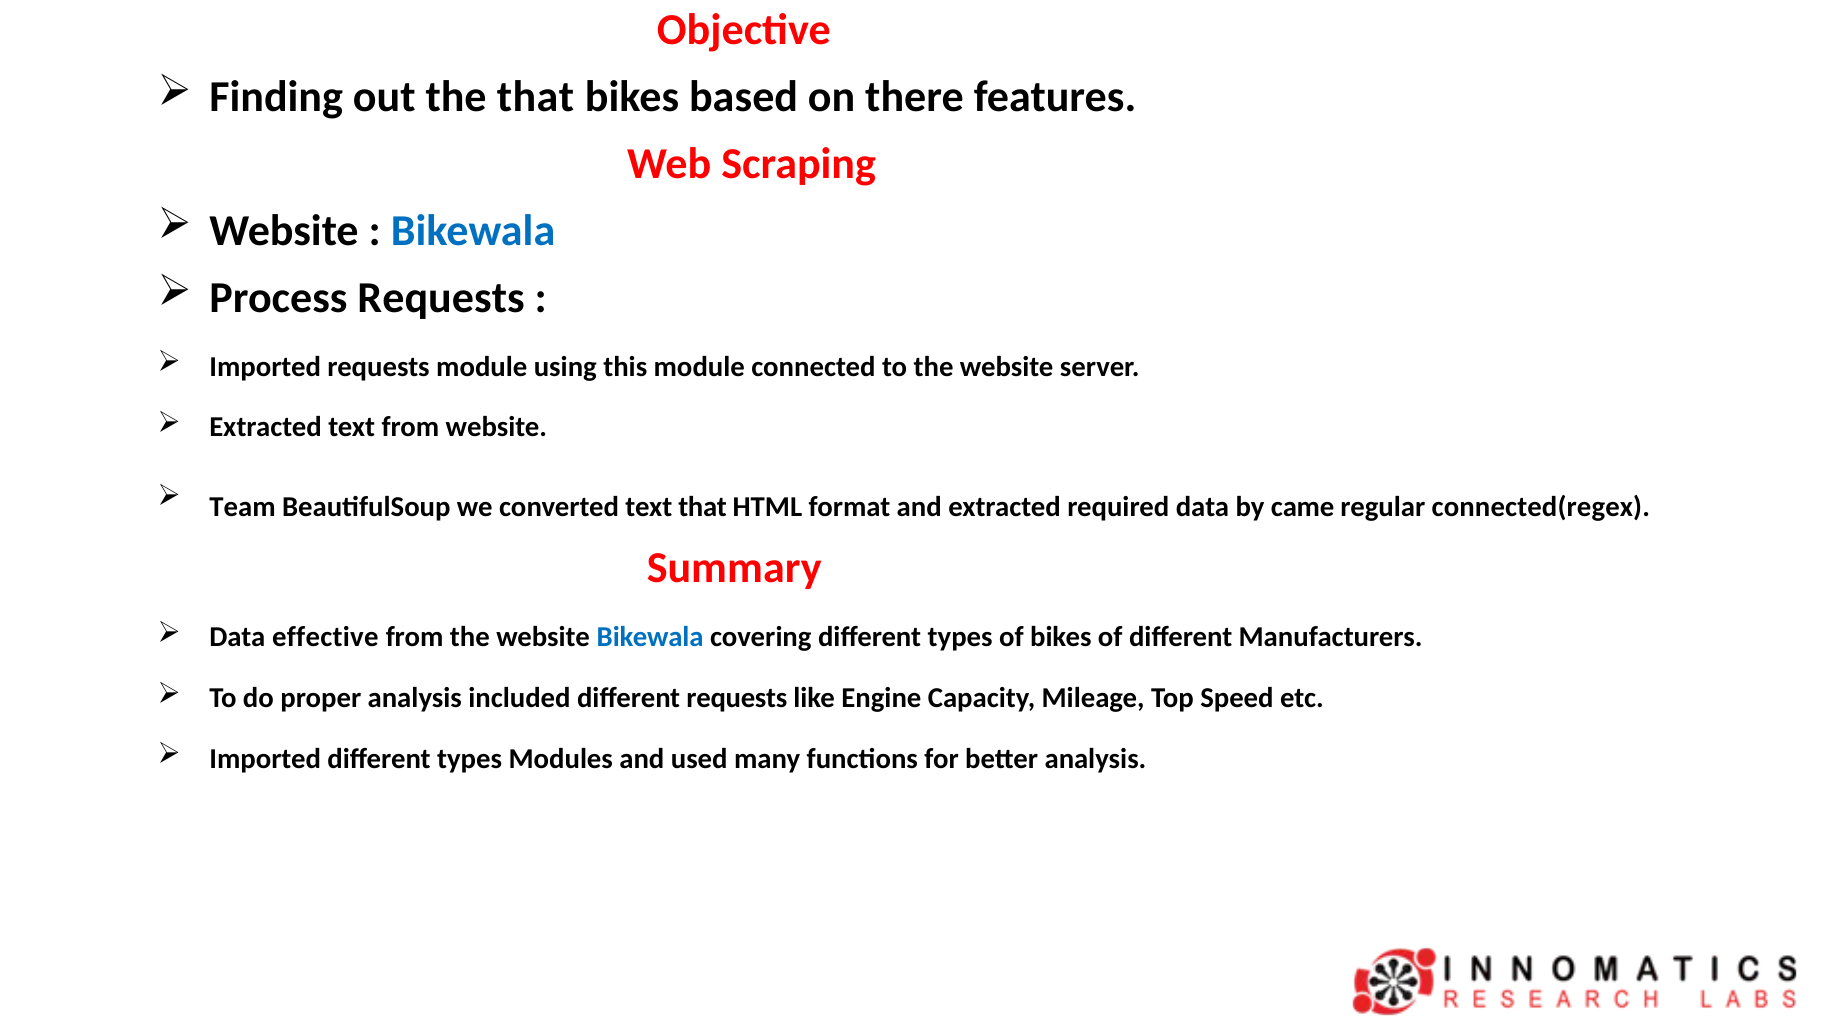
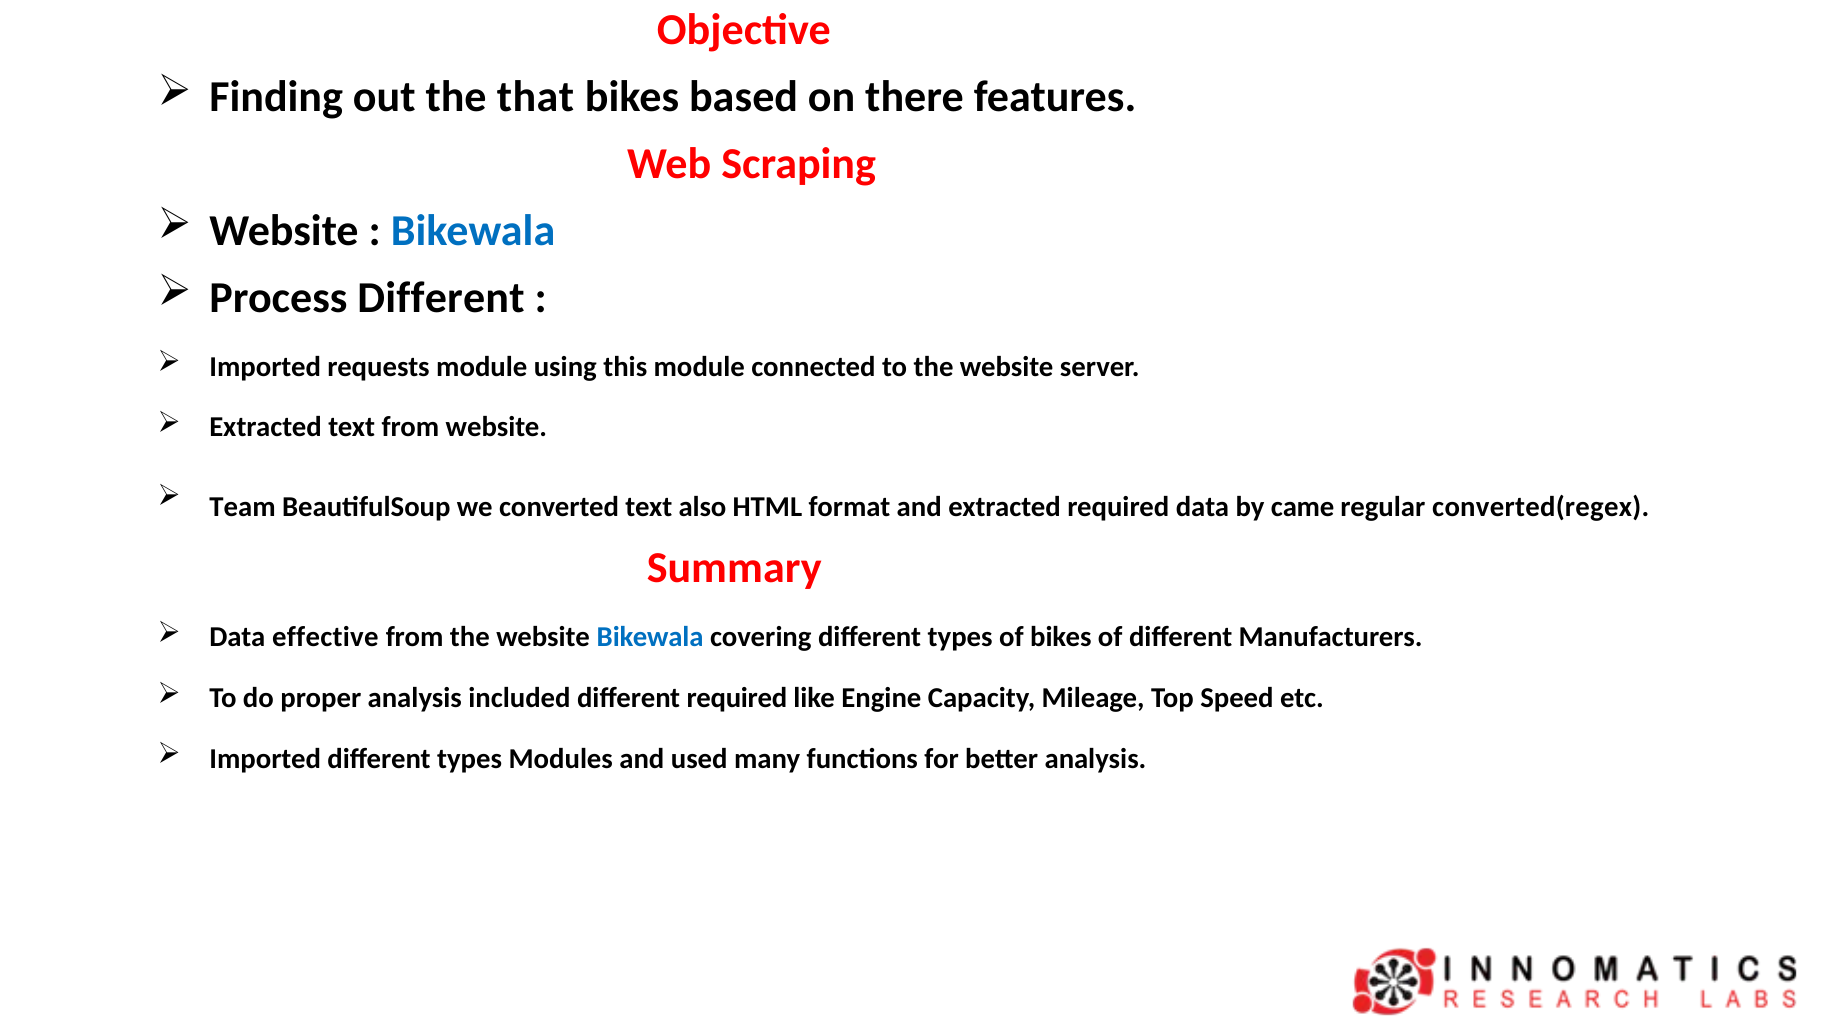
Process Requests: Requests -> Different (441, 298)
text that: that -> also (703, 507)
connected(regex: connected(regex -> converted(regex (1541, 507)
different requests: requests -> required (737, 698)
